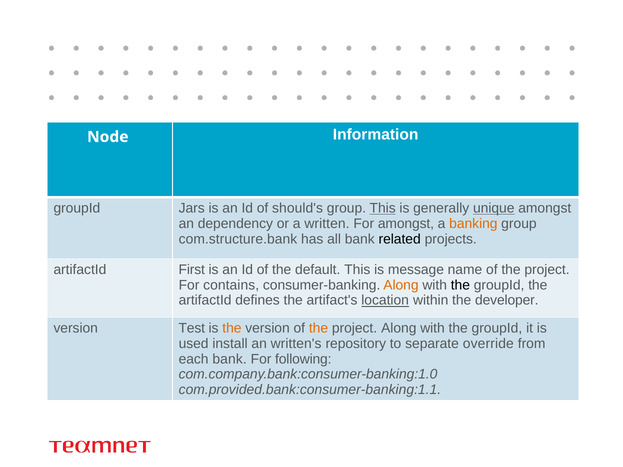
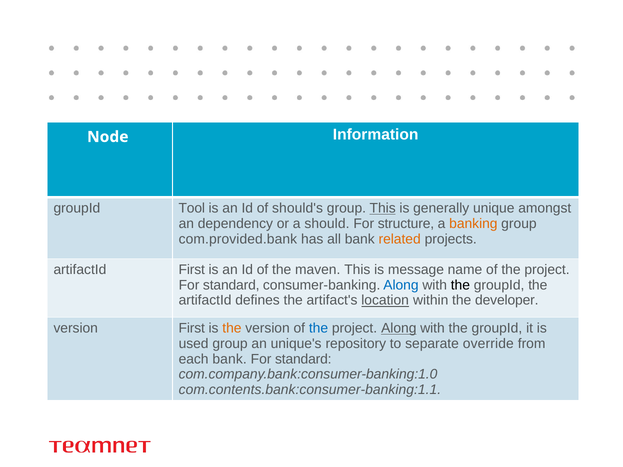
Jars: Jars -> Tool (192, 208)
unique underline: present -> none (494, 208)
written: written -> should (327, 224)
For amongst: amongst -> structure (406, 224)
com.structure.bank: com.structure.bank -> com.provided.bank (238, 239)
related colour: black -> orange (400, 239)
default: default -> maven (318, 270)
contains: contains -> standard (231, 285)
Along colour: orange -> blue (401, 285)
version Test: Test -> First (192, 328)
the colour: orange -> blue (318, 328)
Along underline: none -> present (399, 328)
used install: install -> group (230, 344)
written's: written's -> unique's (296, 344)
following: following -> standard (303, 359)
com.provided.bank:consumer-banking:1.1: com.provided.bank:consumer-banking:1.1 -> com.contents.bank:consumer-banking:1.1 (310, 390)
